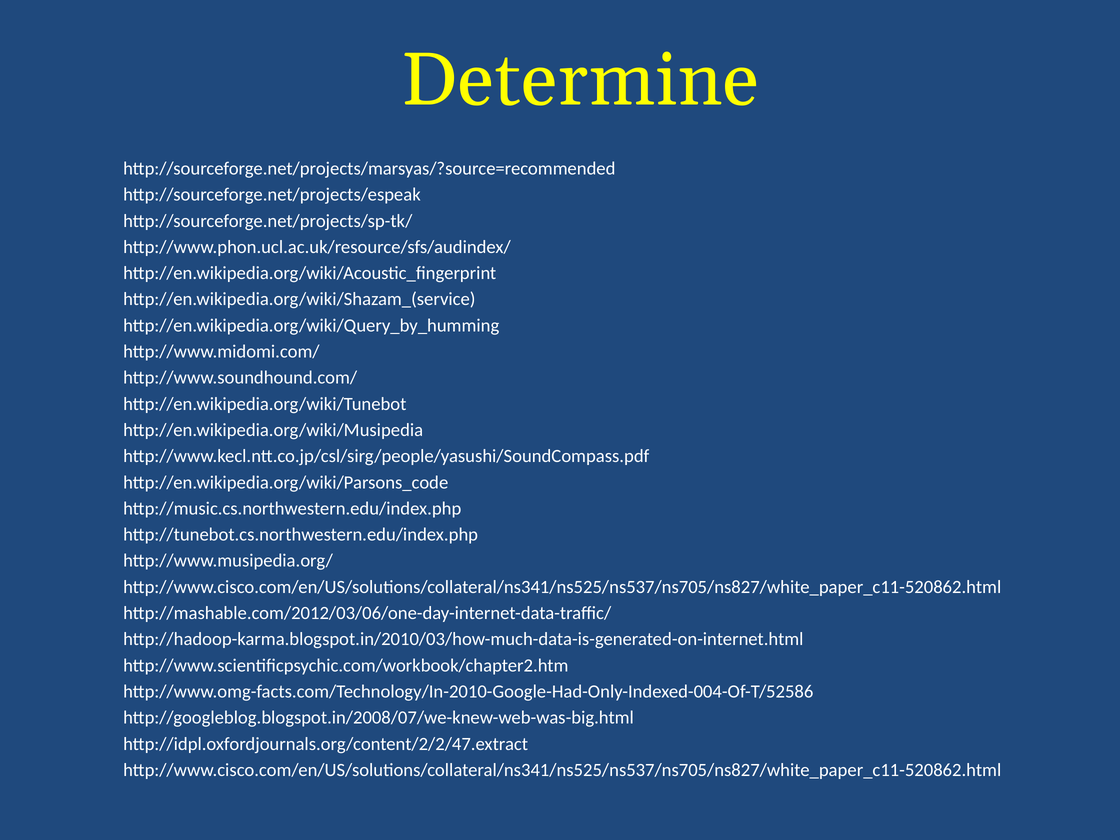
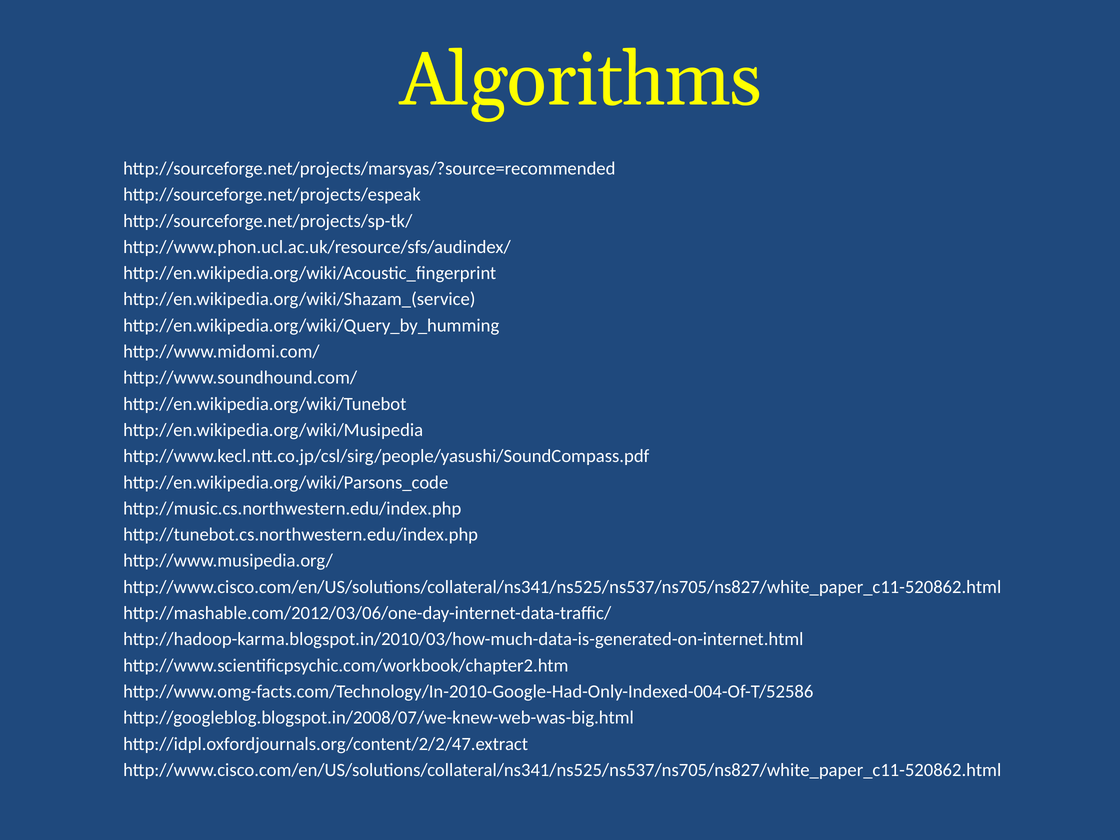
Determine: Determine -> Algorithms (581, 80)
